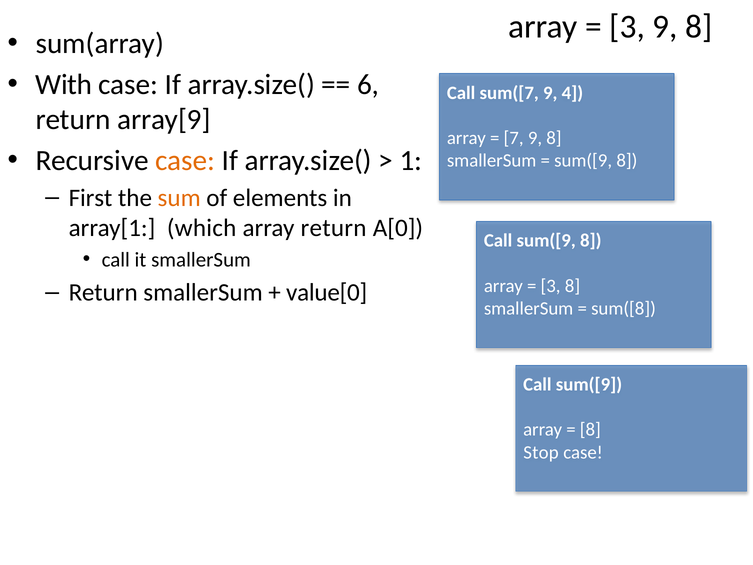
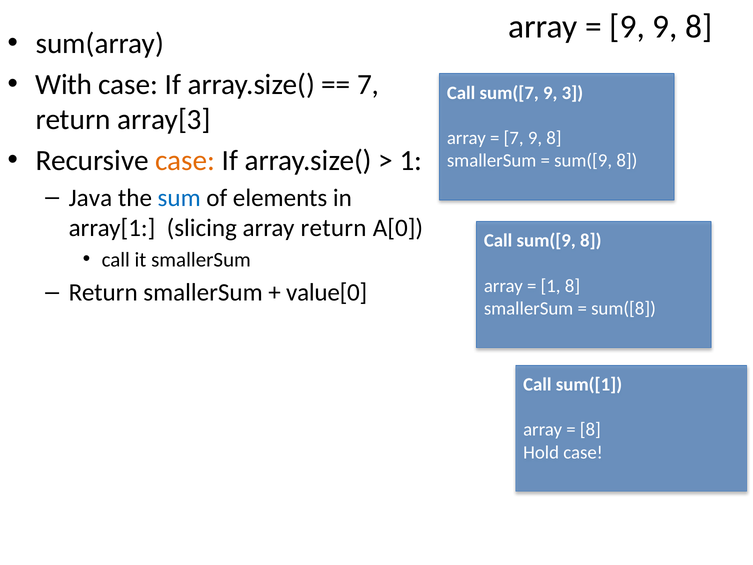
3: 3 -> 9 (627, 27)
6: 6 -> 7 (368, 85)
4: 4 -> 3 (572, 93)
array[9: array[9 -> array[3 (164, 120)
First: First -> Java (90, 198)
sum colour: orange -> blue (179, 198)
which: which -> slicing (202, 228)
3: 3 -> 1 (551, 286)
sum([9: sum([9 -> sum([1 (589, 384)
Stop: Stop -> Hold (541, 452)
